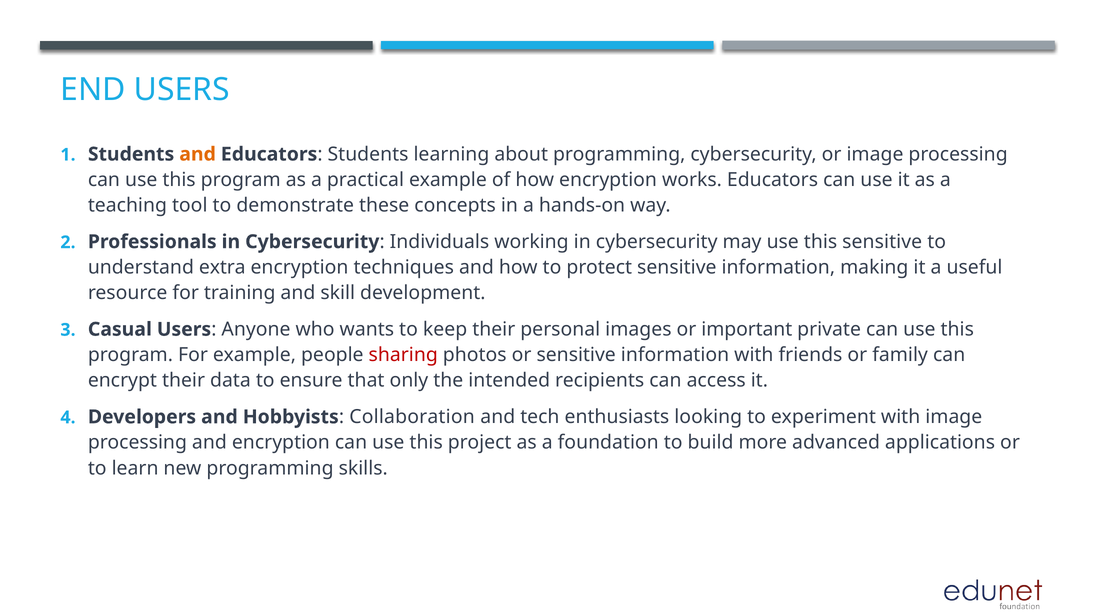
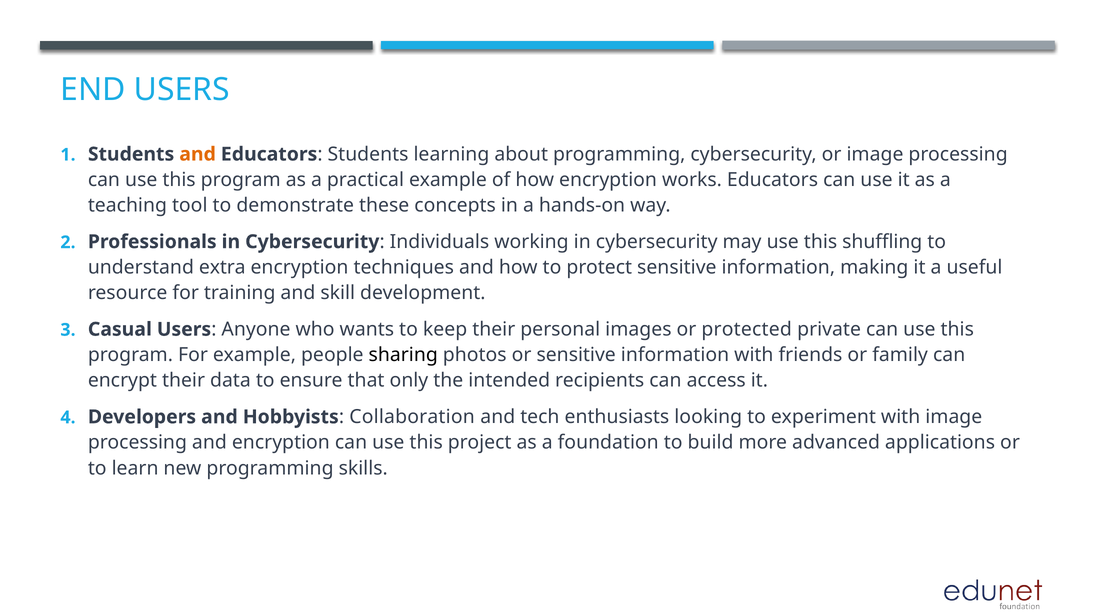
this sensitive: sensitive -> shuffling (882, 242)
important: important -> protected (747, 329)
sharing colour: red -> black (403, 355)
